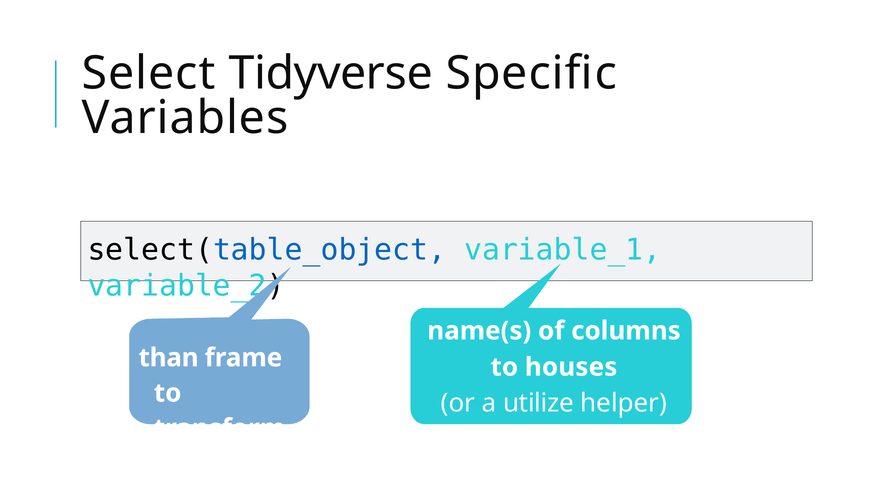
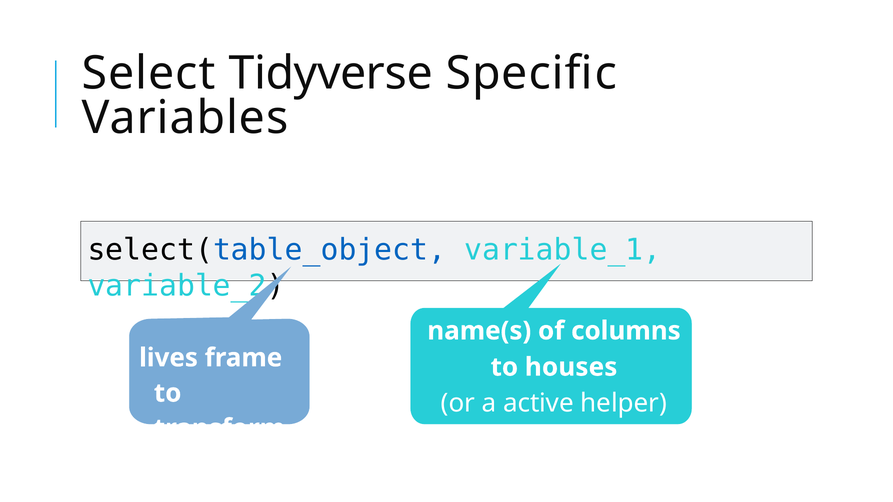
than: than -> lives (169, 358)
utilize: utilize -> active (538, 404)
